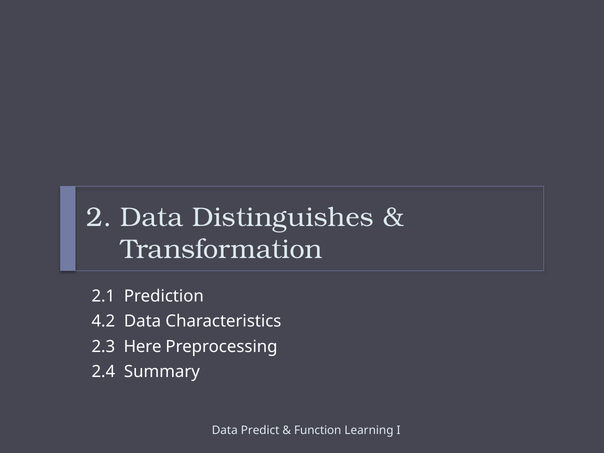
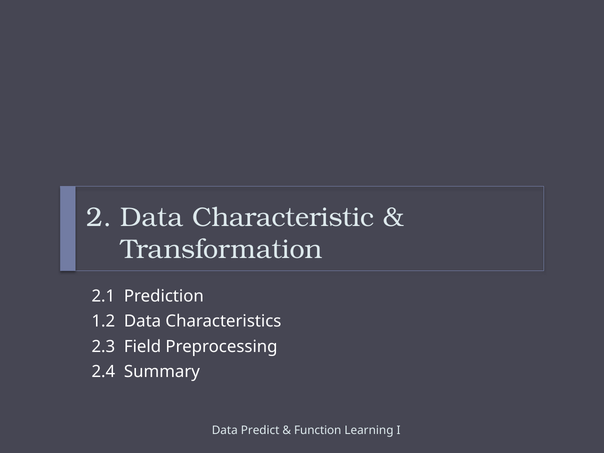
Distinguishes: Distinguishes -> Characteristic (283, 217)
4.2: 4.2 -> 1.2 (103, 321)
Here: Here -> Field (143, 347)
